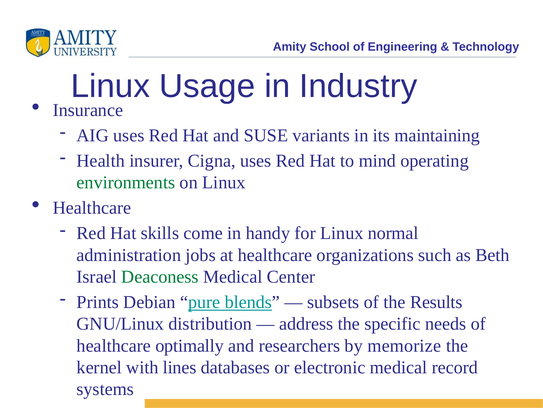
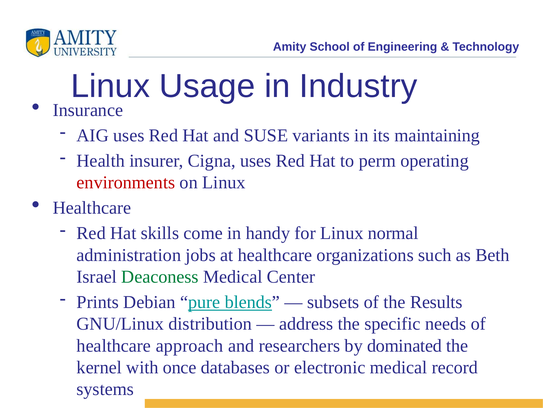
mind: mind -> perm (377, 160)
environments colour: green -> red (126, 182)
optimally: optimally -> approach (189, 345)
memorize: memorize -> dominated (404, 345)
lines: lines -> once (180, 367)
